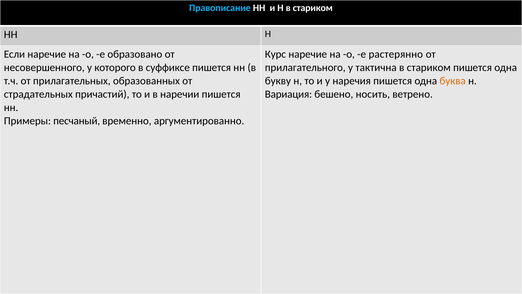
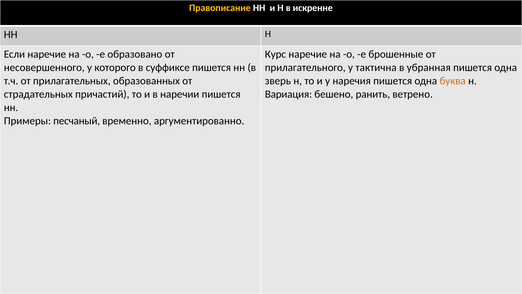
Правописание colour: light blue -> yellow (220, 8)
Н в стариком: стариком -> искренне (313, 8)
растерянно: растерянно -> брошенные (396, 54)
стариком: стариком -> убранная (429, 68)
букву: букву -> зверь (278, 81)
носить: носить -> ранить (373, 94)
